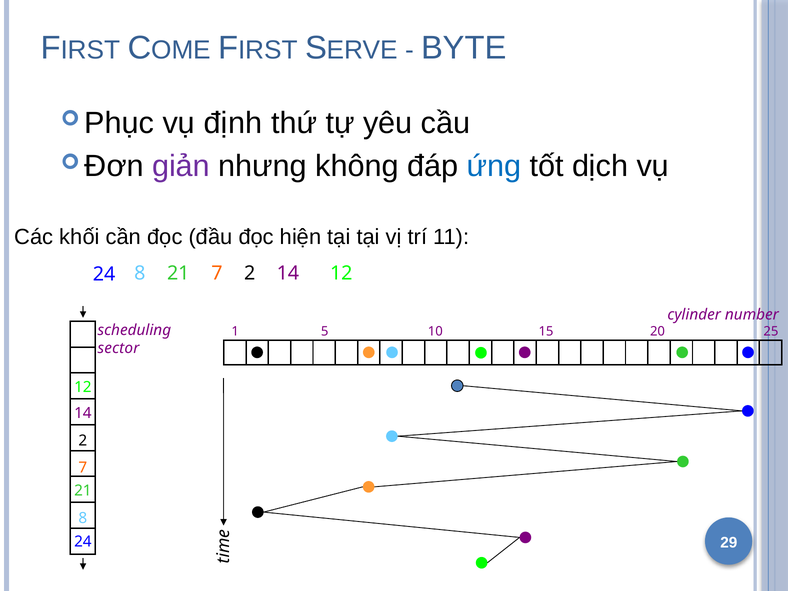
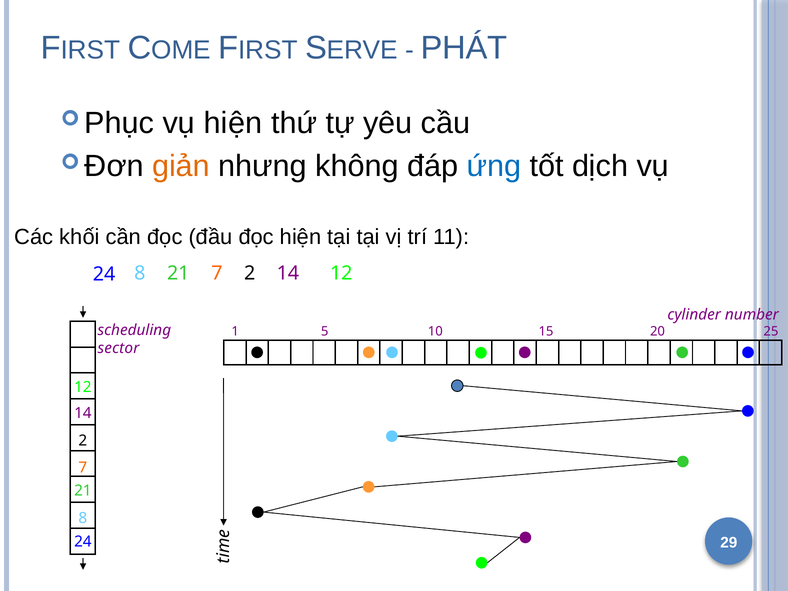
BYTE: BYTE -> PHÁT (464, 48)
vụ định: định -> hiện (233, 123)
giản colour: purple -> orange (181, 166)
